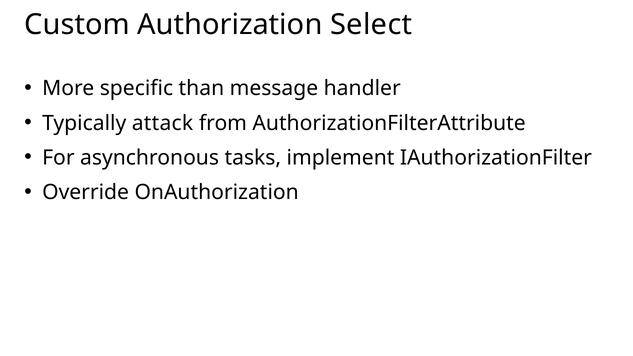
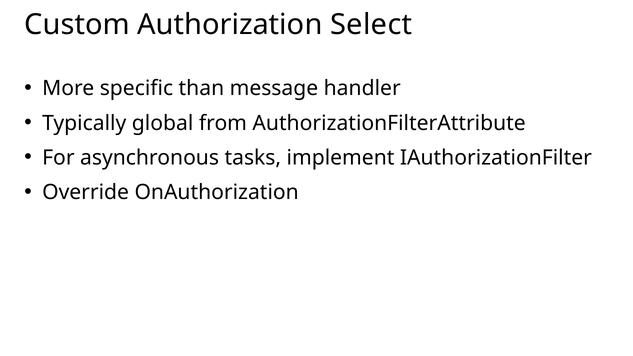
attack: attack -> global (163, 123)
